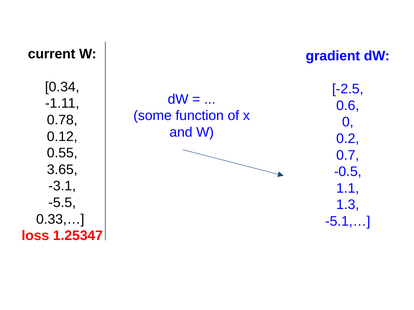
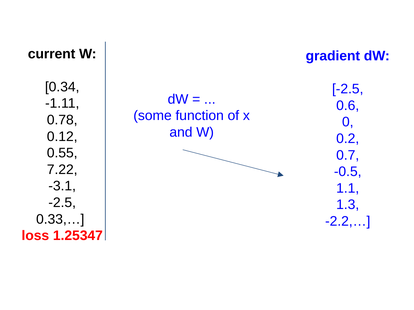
3.65: 3.65 -> 7.22 (62, 170)
-5.5: -5.5 -> -2.5 (62, 203)
-5.1,…: -5.1,… -> -2.2,… (348, 222)
